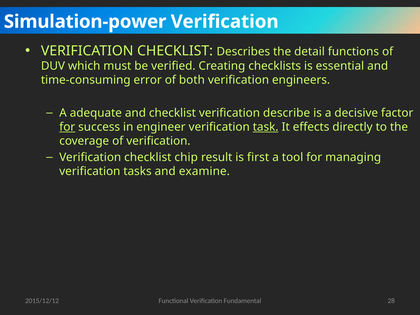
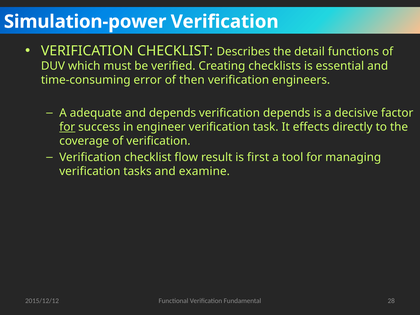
both: both -> then (192, 80)
and checklist: checklist -> depends (173, 113)
verification describe: describe -> depends (287, 113)
task underline: present -> none (266, 127)
chip: chip -> flow (186, 157)
